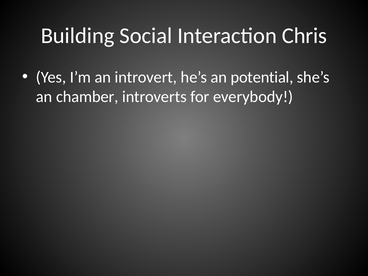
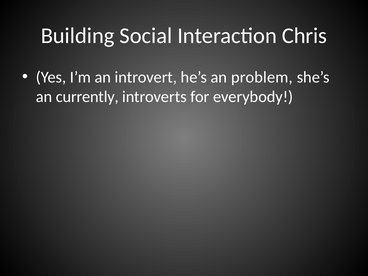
potential: potential -> problem (262, 77)
chamber: chamber -> currently (87, 97)
